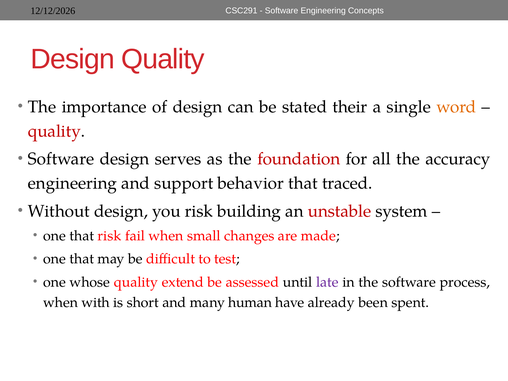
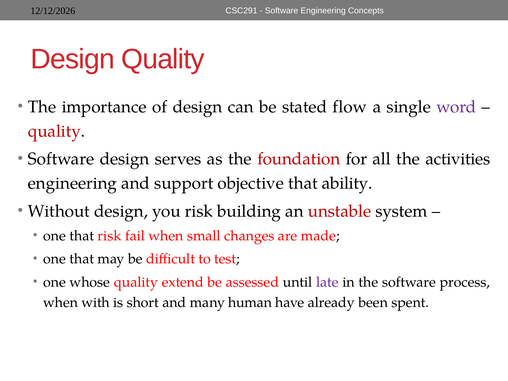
their: their -> flow (350, 107)
word colour: orange -> purple (456, 107)
accuracy: accuracy -> activities (458, 159)
behavior: behavior -> objective (251, 183)
traced: traced -> ability (347, 183)
